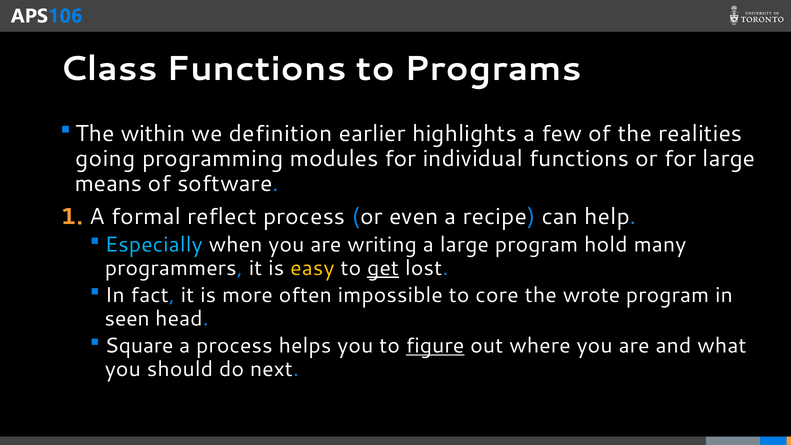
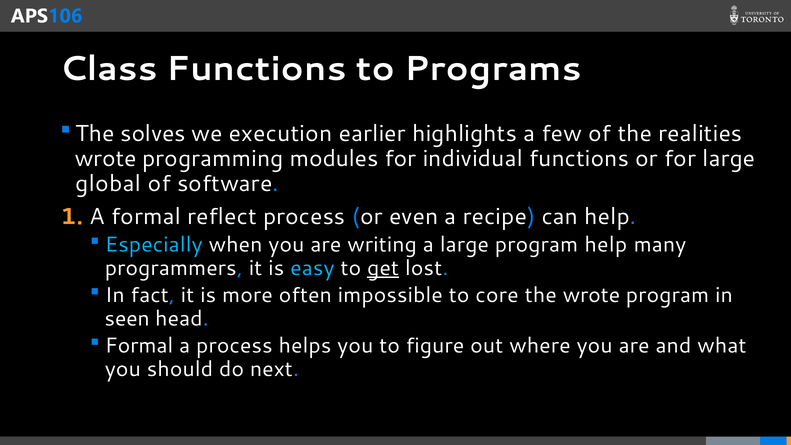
within: within -> solves (153, 134)
definition: definition -> execution (281, 134)
going: going -> wrote (106, 159)
means: means -> global (108, 183)
program hold: hold -> help (606, 245)
easy colour: yellow -> light blue (312, 268)
Square: Square -> Formal (139, 346)
figure underline: present -> none (435, 346)
